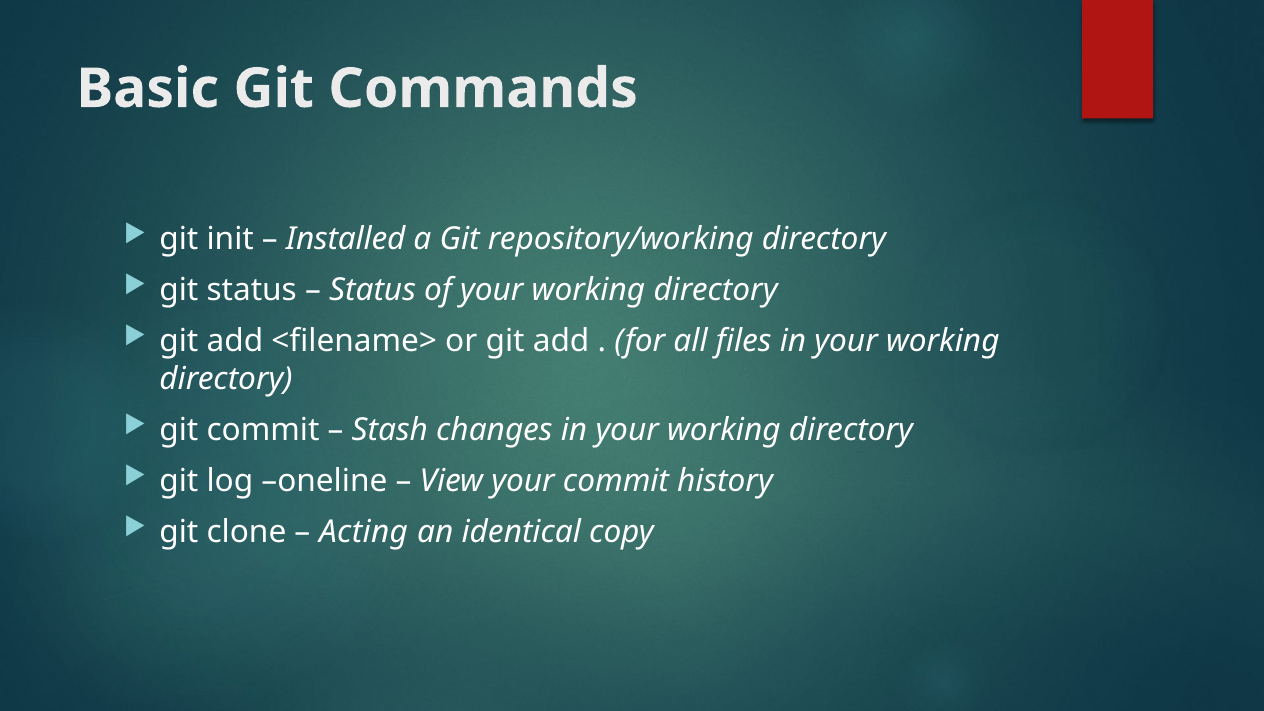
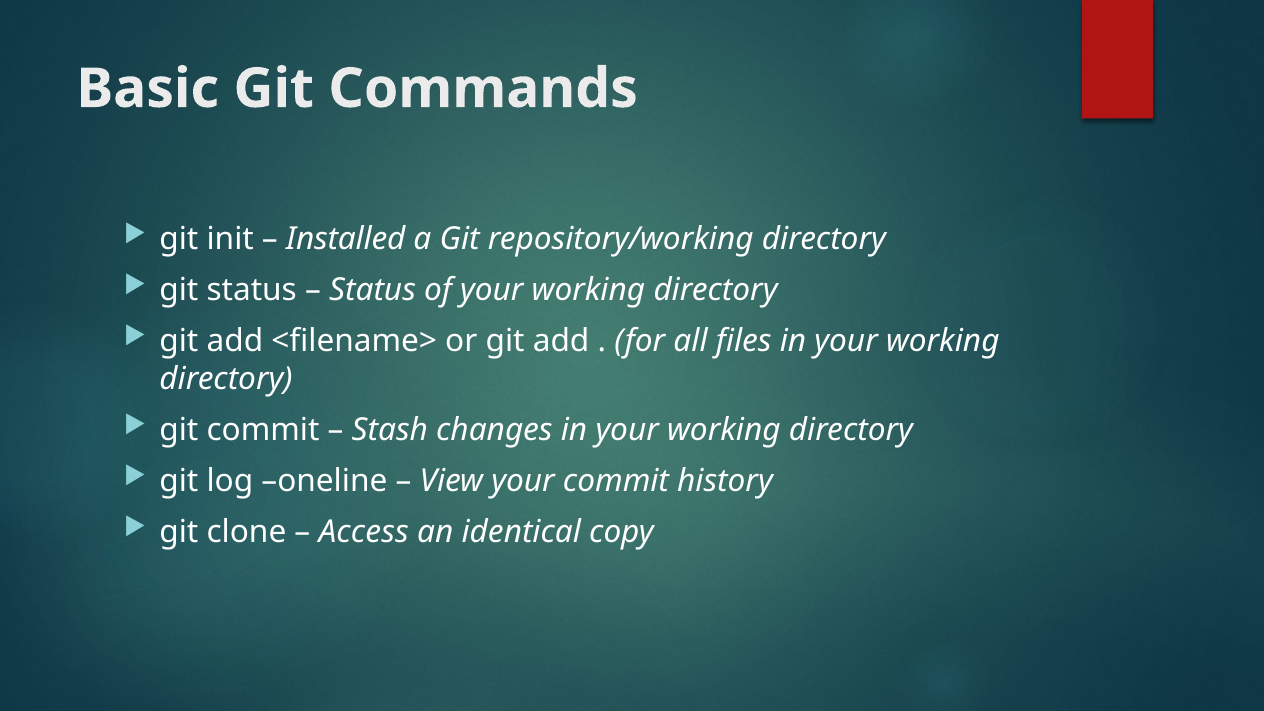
Acting: Acting -> Access (364, 532)
